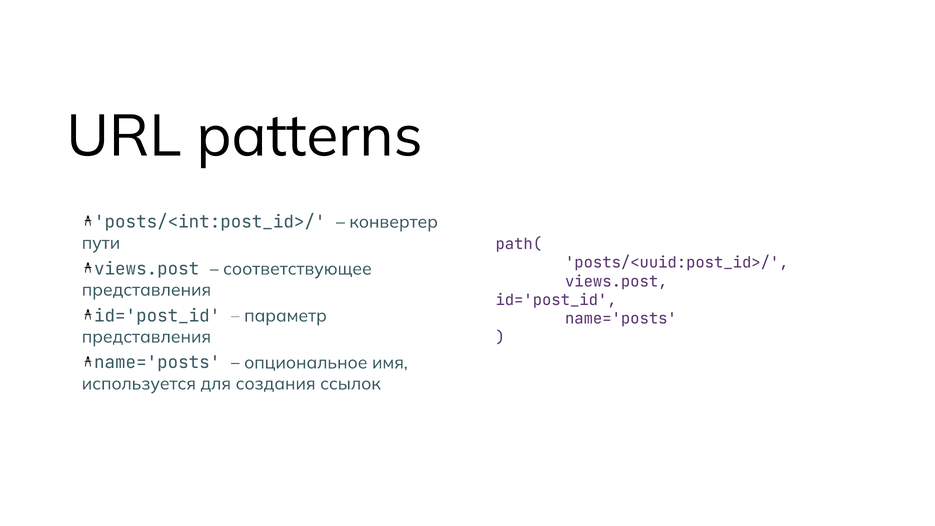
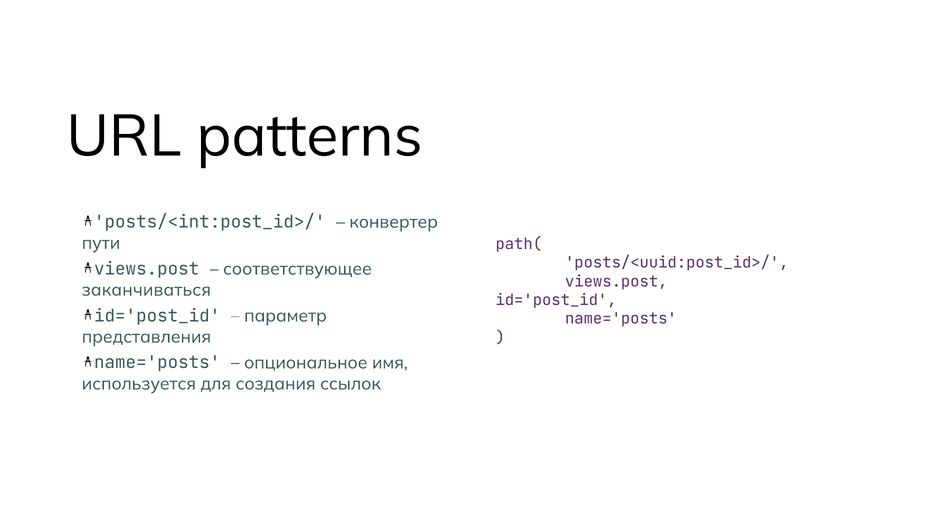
представления: представления -> заканчиваться (146, 290)
